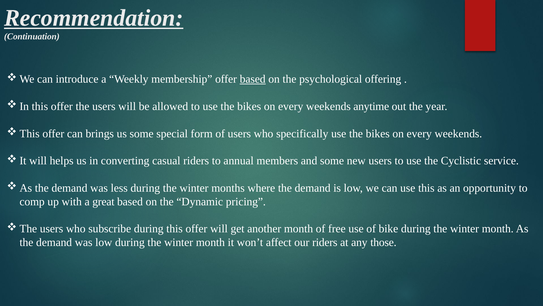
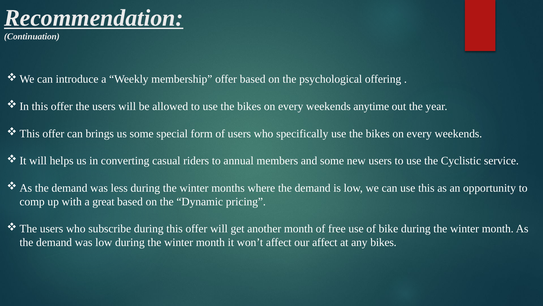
based underline: present -> none (253, 79)
our riders: riders -> affect (325, 242)
any those: those -> bikes (383, 242)
